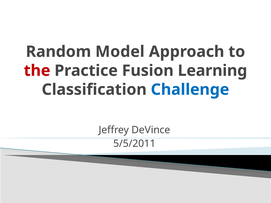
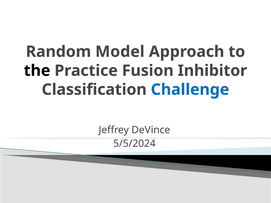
the colour: red -> black (37, 71)
Learning: Learning -> Inhibitor (212, 71)
5/5/2011: 5/5/2011 -> 5/5/2024 (135, 144)
